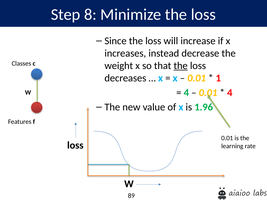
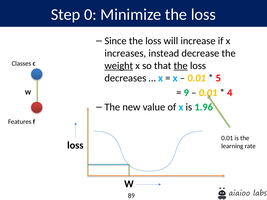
8: 8 -> 0 (90, 15)
weight underline: none -> present (119, 66)
1: 1 -> 5 (218, 78)
4: 4 -> 9 (186, 93)
